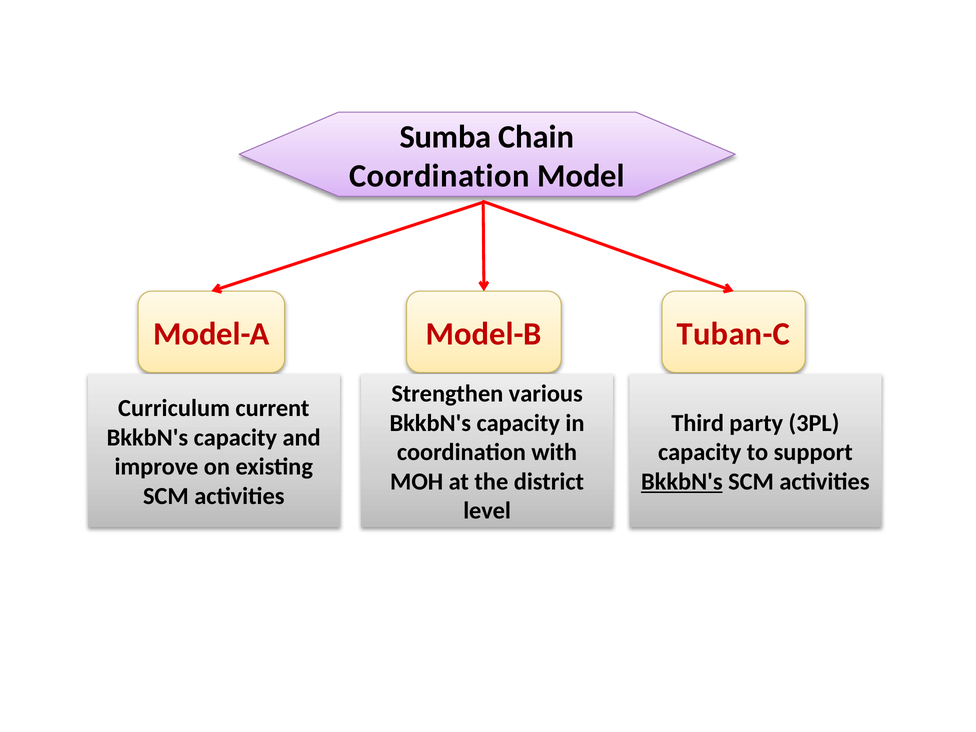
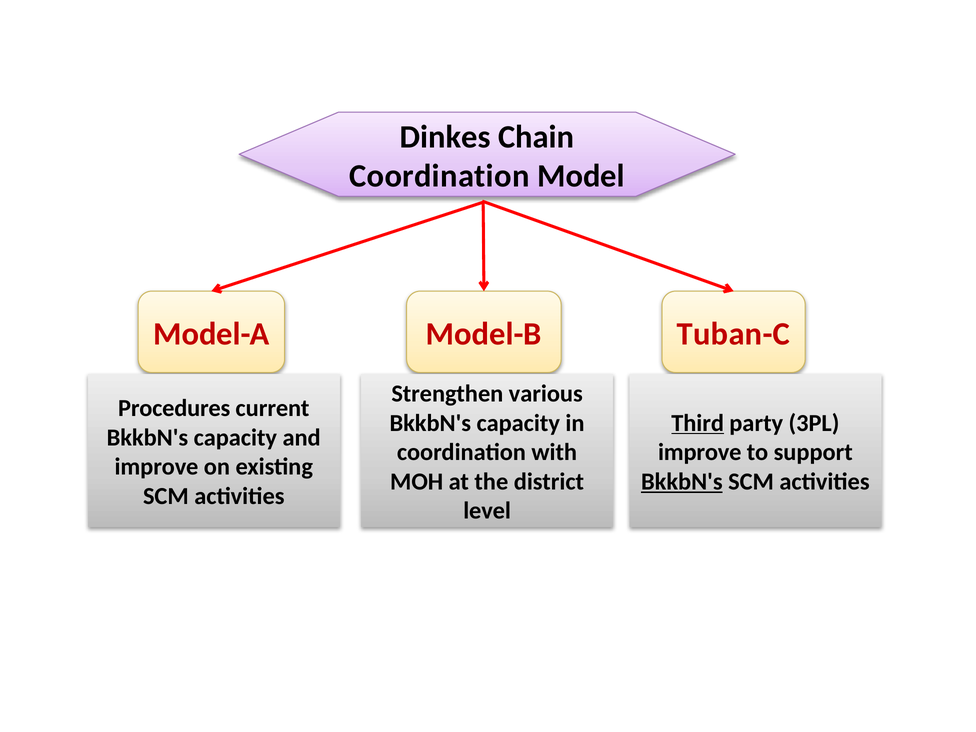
Sumba: Sumba -> Dinkes (445, 137)
Curriculum: Curriculum -> Procedures (174, 408)
Third underline: none -> present (698, 423)
capacity: capacity -> improve (700, 452)
